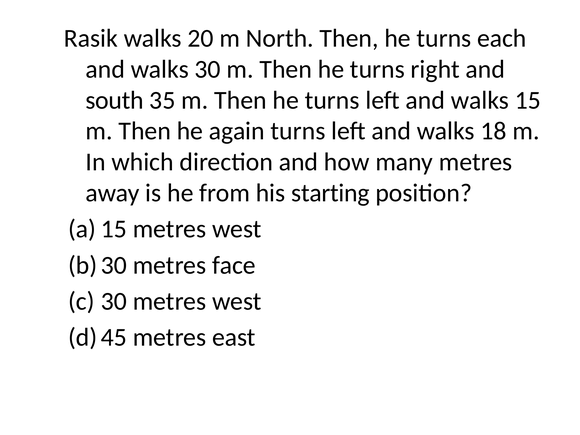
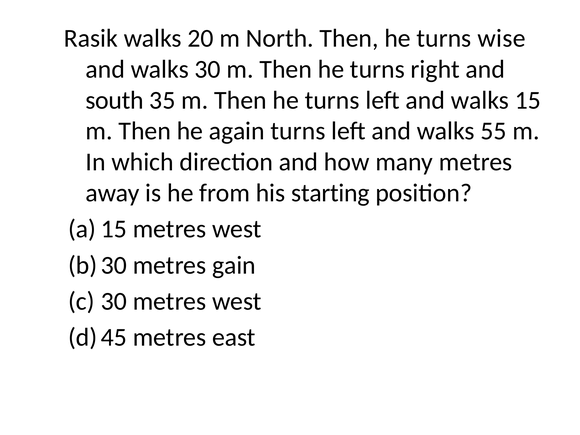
each: each -> wise (502, 38)
18: 18 -> 55 (494, 131)
face: face -> gain (234, 265)
